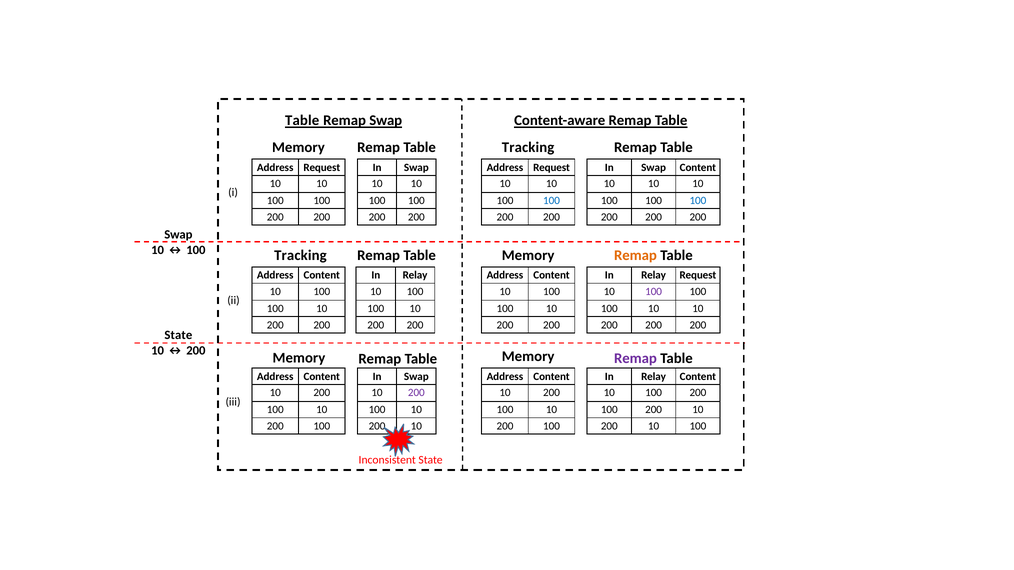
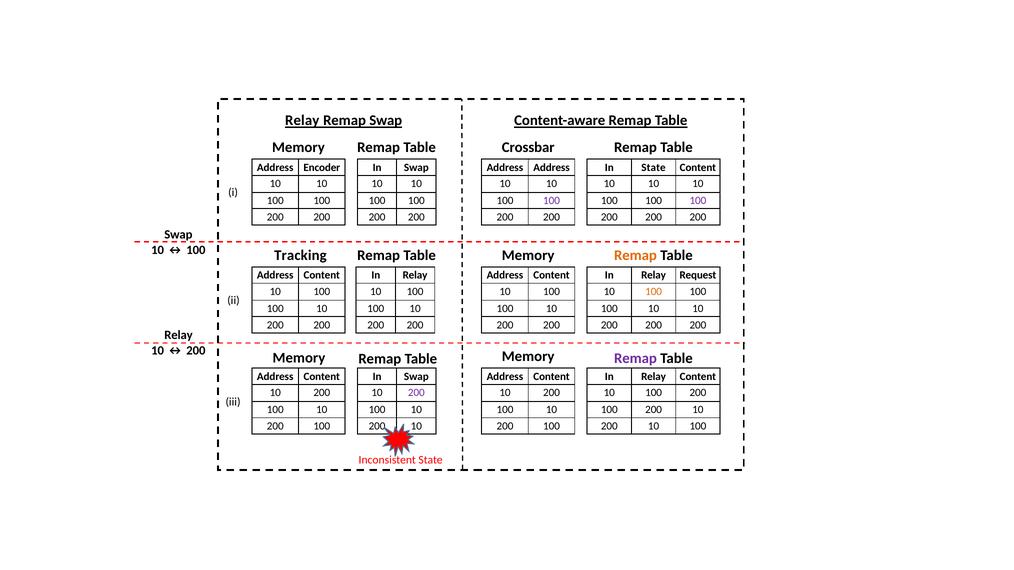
Table: Table -> Relay (302, 121)
Tracking: Tracking -> Crossbar (528, 148)
Request: Request -> Encoder (322, 168)
Request: Request -> Address (552, 168)
Swap: Swap -> State (653, 168)
100 colour: blue -> purple (552, 201)
100 colour: blue -> purple (698, 201)
100 colour: purple -> orange (654, 292)
State: State -> Relay (178, 335)
